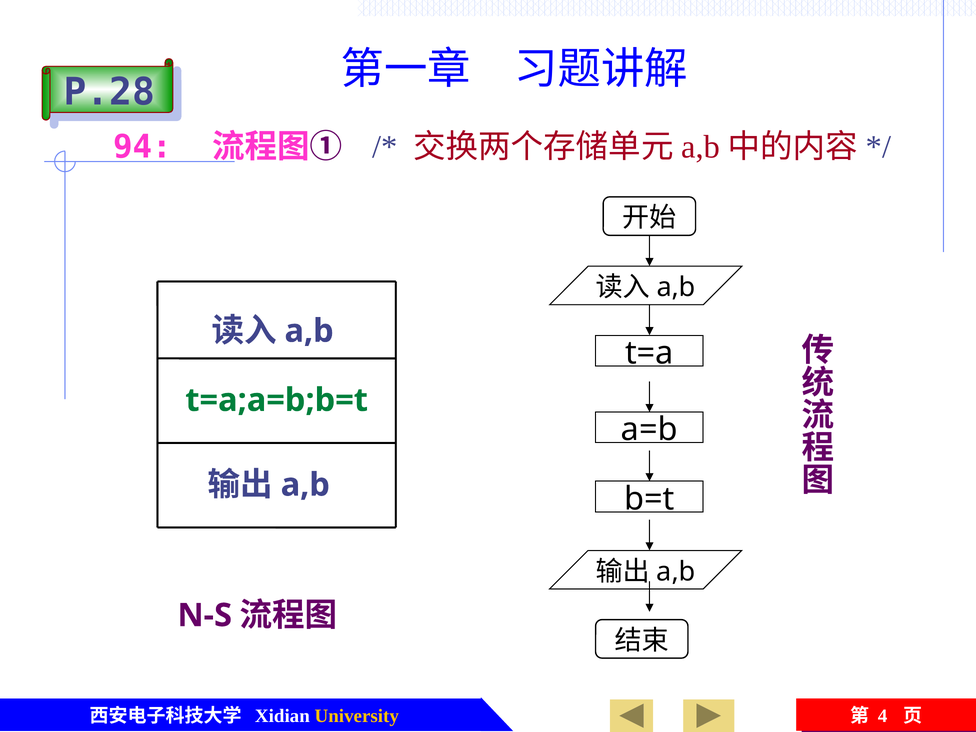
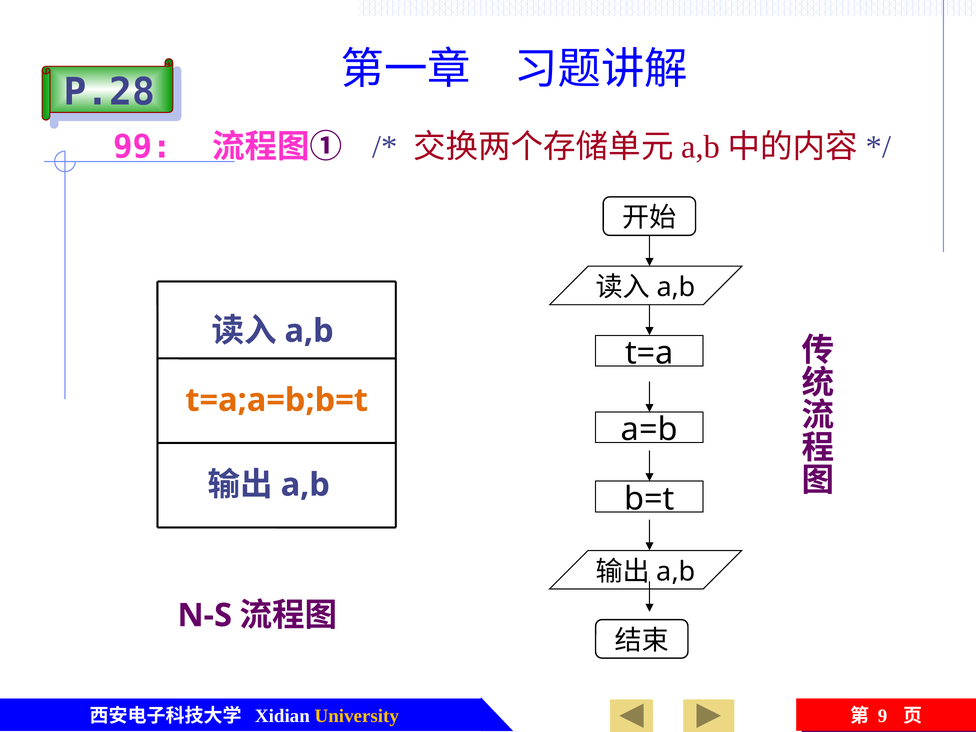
94: 94 -> 99 (143, 147)
t=a;a=b;b=t colour: green -> orange (277, 400)
4: 4 -> 9 (883, 716)
